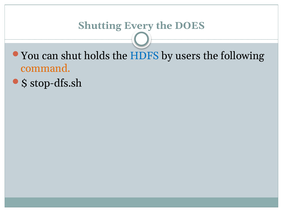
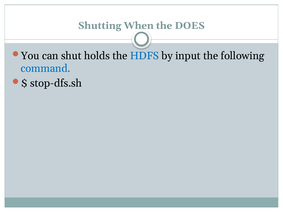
Every: Every -> When (139, 26)
users: users -> input (188, 56)
command colour: orange -> blue (46, 69)
